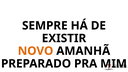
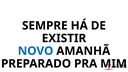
NOVO colour: orange -> blue (36, 51)
